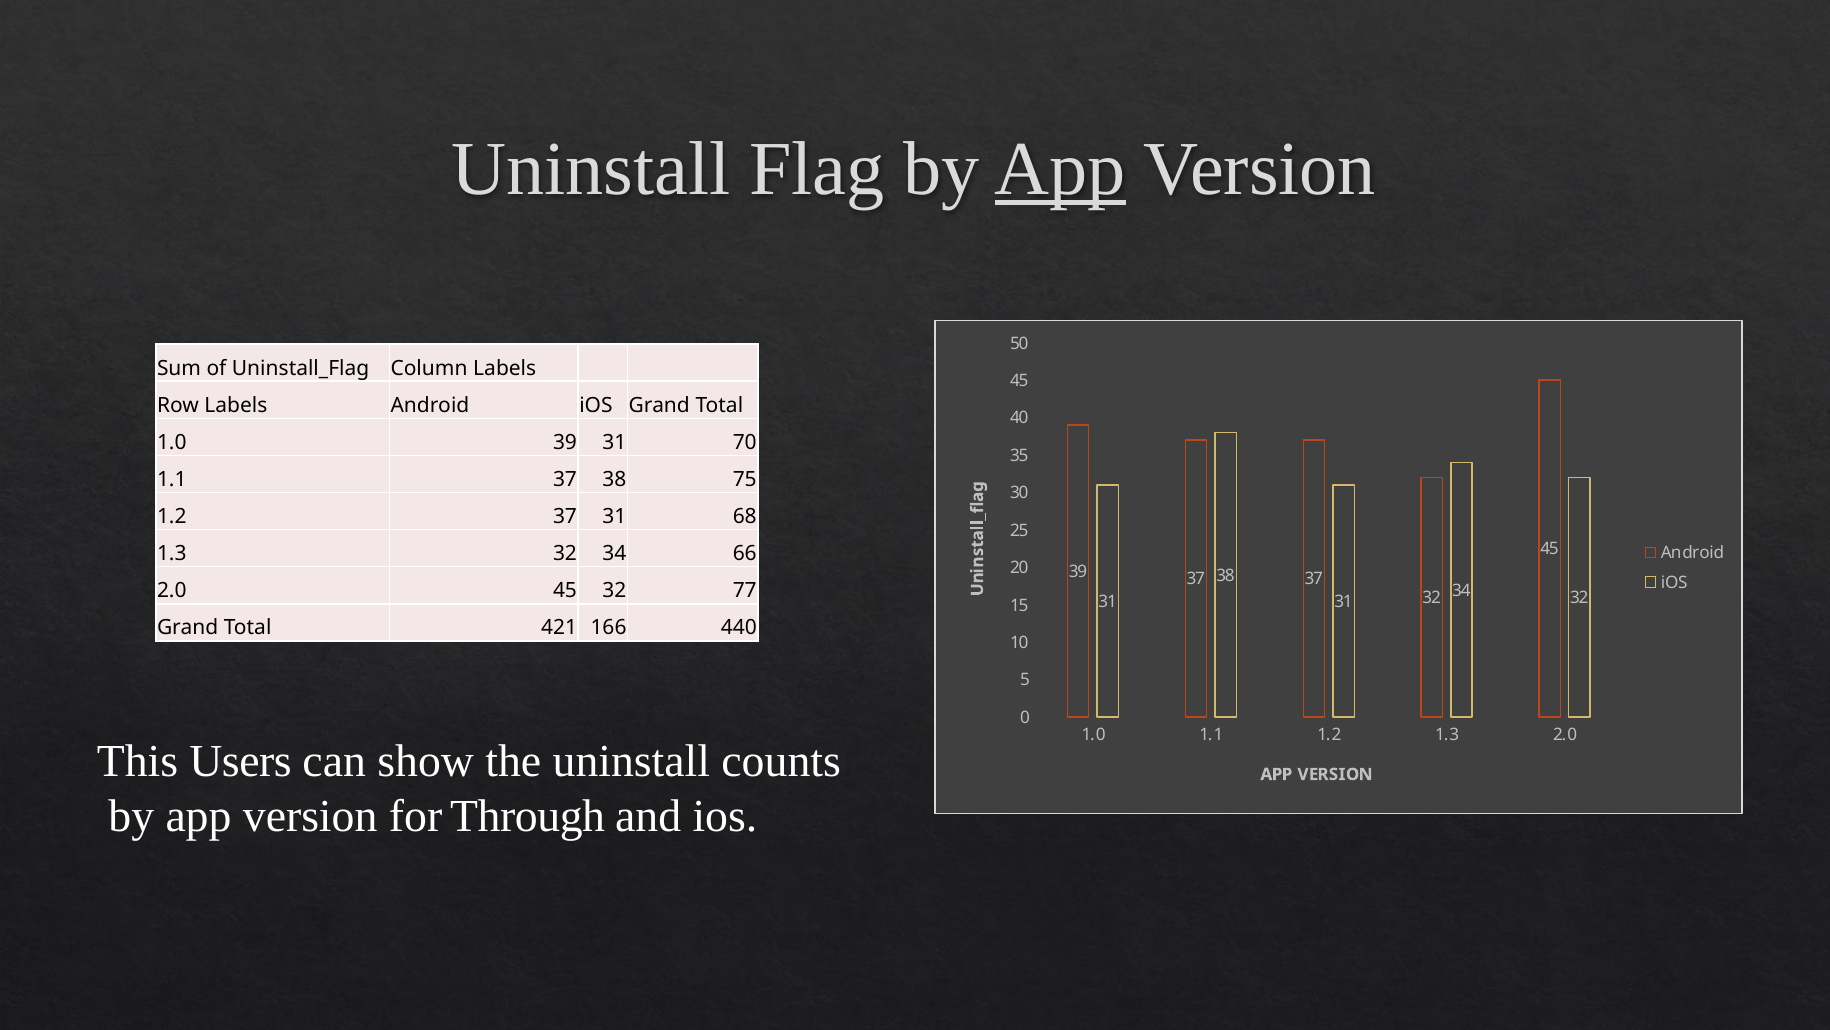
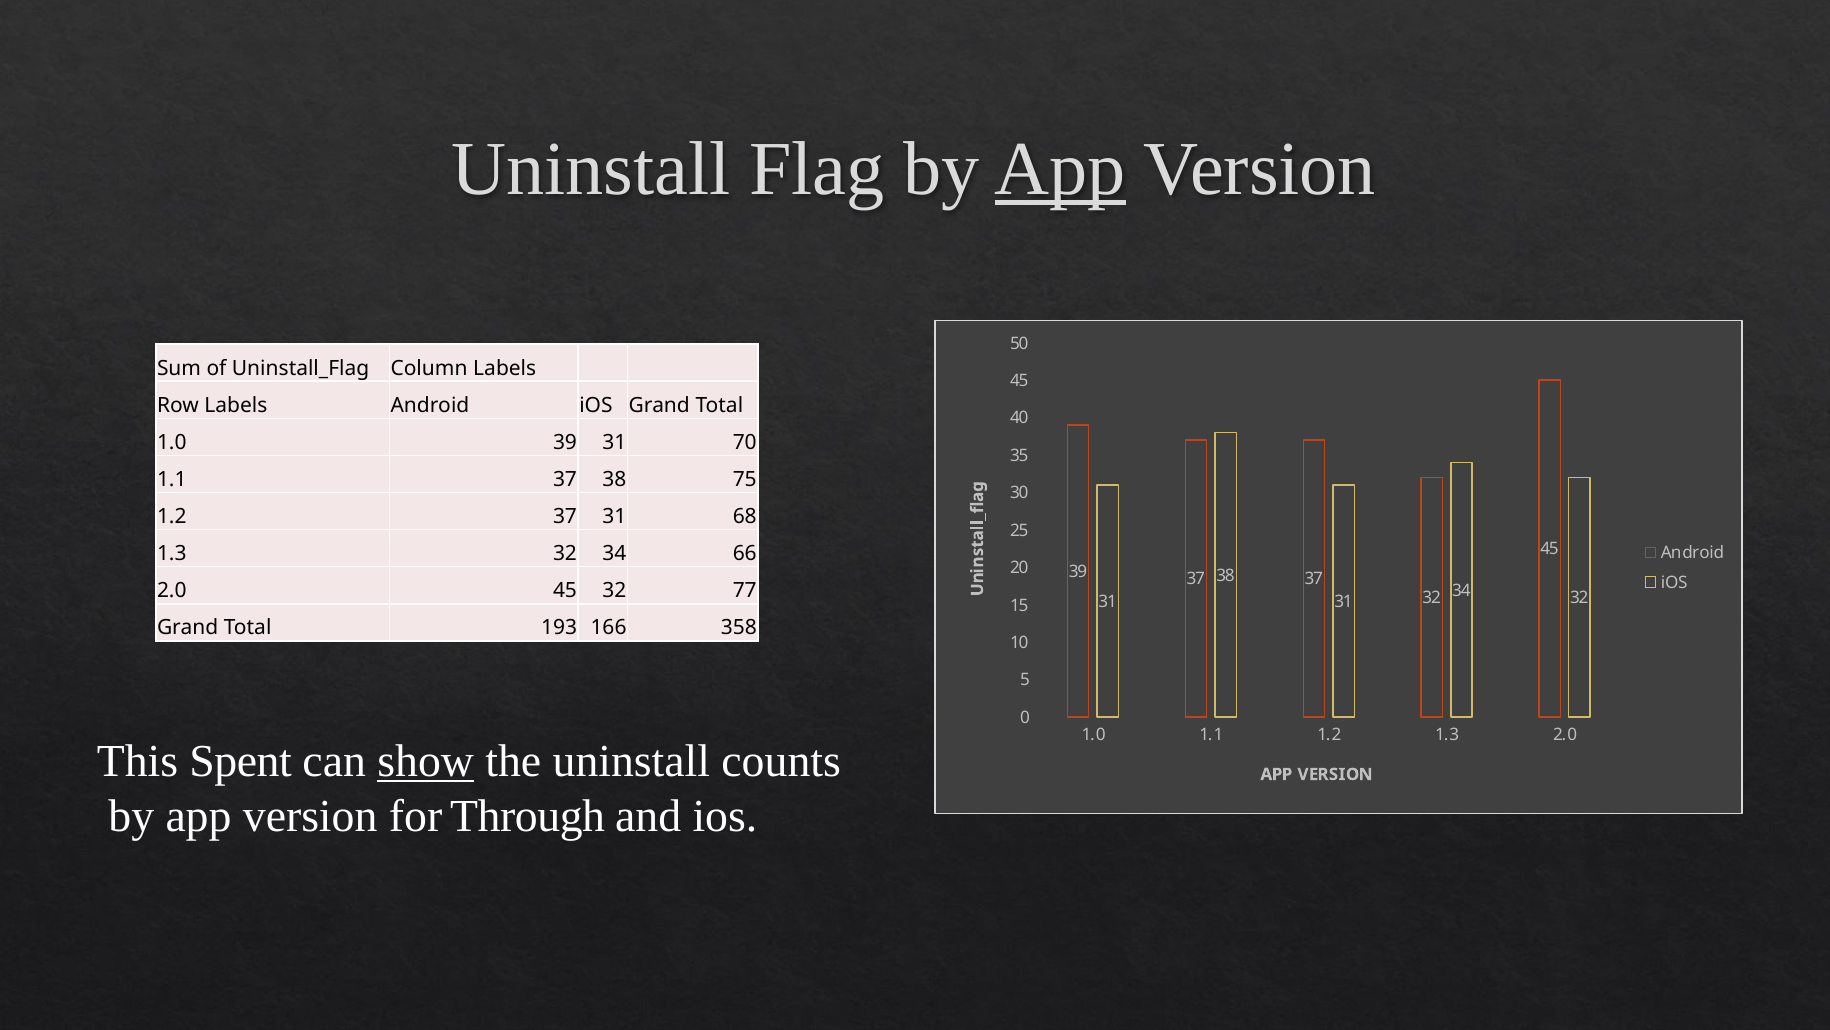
421: 421 -> 193 (559, 627)
440: 440 -> 358 (739, 627)
Users: Users -> Spent (241, 761)
show underline: none -> present (426, 761)
